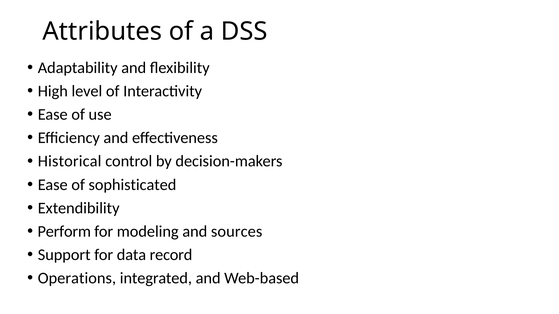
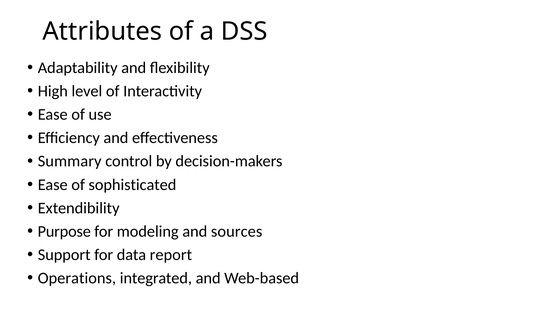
Historical: Historical -> Summary (70, 162)
Perform: Perform -> Purpose (64, 232)
record: record -> report (171, 255)
